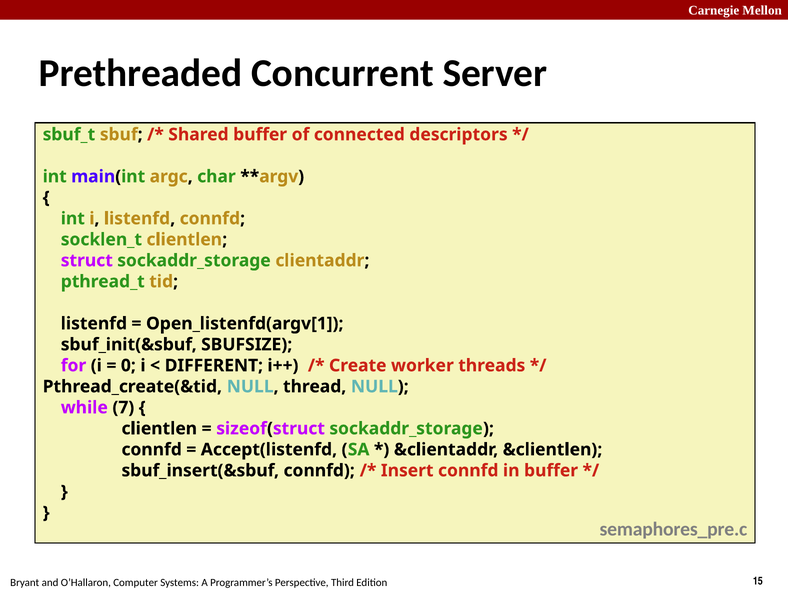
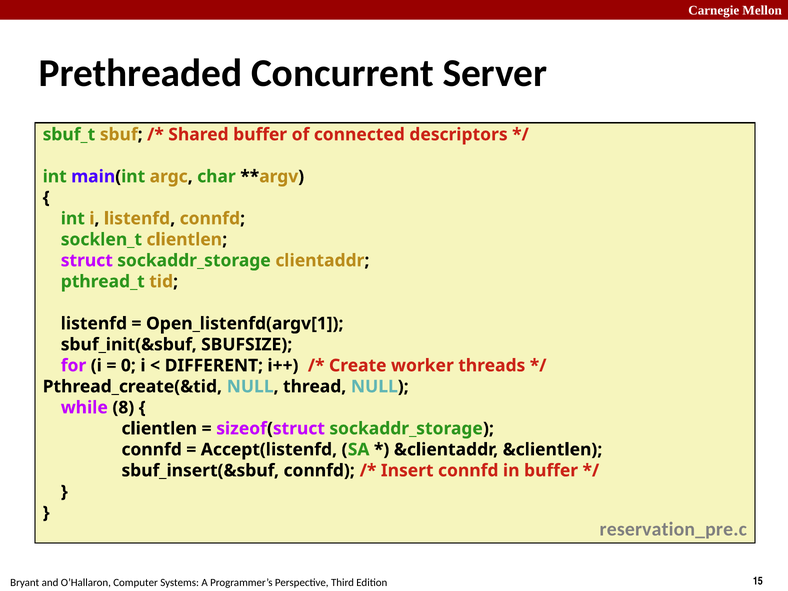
7: 7 -> 8 (123, 408)
semaphores_pre.c: semaphores_pre.c -> reservation_pre.c (673, 529)
